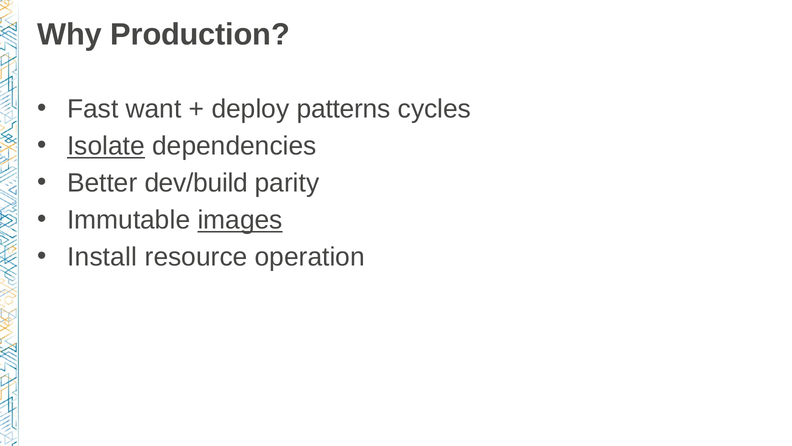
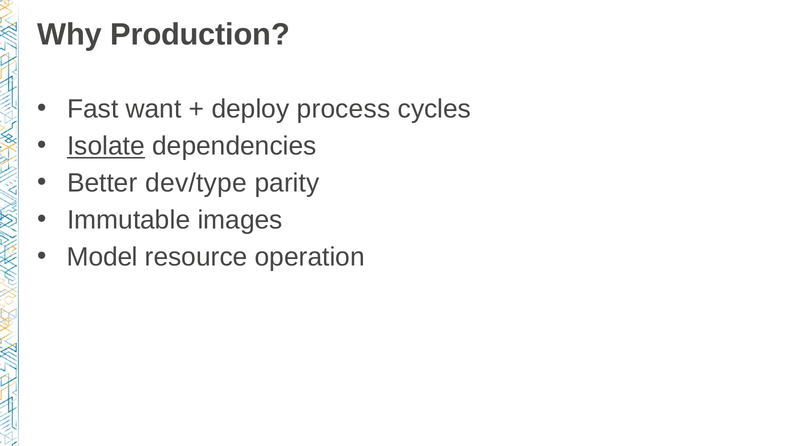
patterns: patterns -> process (343, 109)
dev/build: dev/build -> dev/type (196, 183)
images underline: present -> none (240, 220)
Install: Install -> Model (102, 257)
